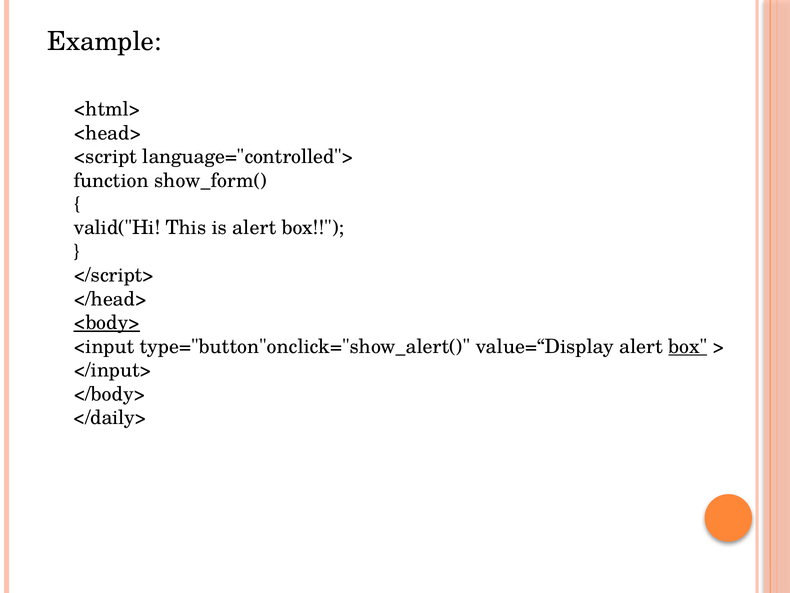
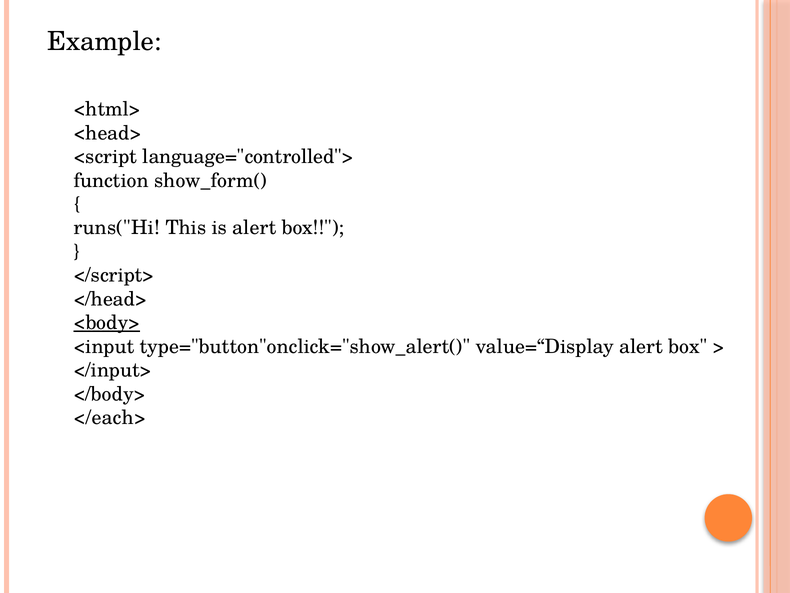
valid("Hi: valid("Hi -> runs("Hi (117, 228)
box underline: present -> none (688, 346)
</daily>: </daily> -> </each> (110, 417)
